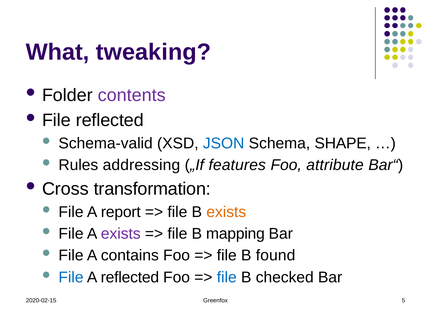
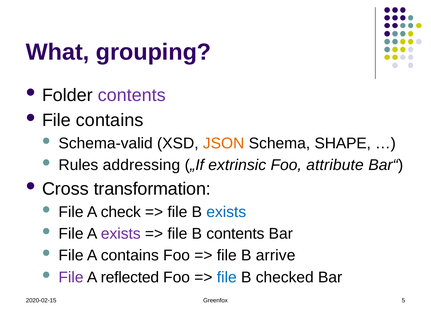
tweaking: tweaking -> grouping (153, 52)
File reflected: reflected -> contains (110, 120)
JSON colour: blue -> orange (224, 143)
features: features -> extrinsic (237, 165)
report: report -> check (121, 212)
exists colour: orange -> blue (226, 212)
B mapping: mapping -> contents (235, 234)
found: found -> arrive (276, 256)
File colour: blue -> purple (71, 277)
